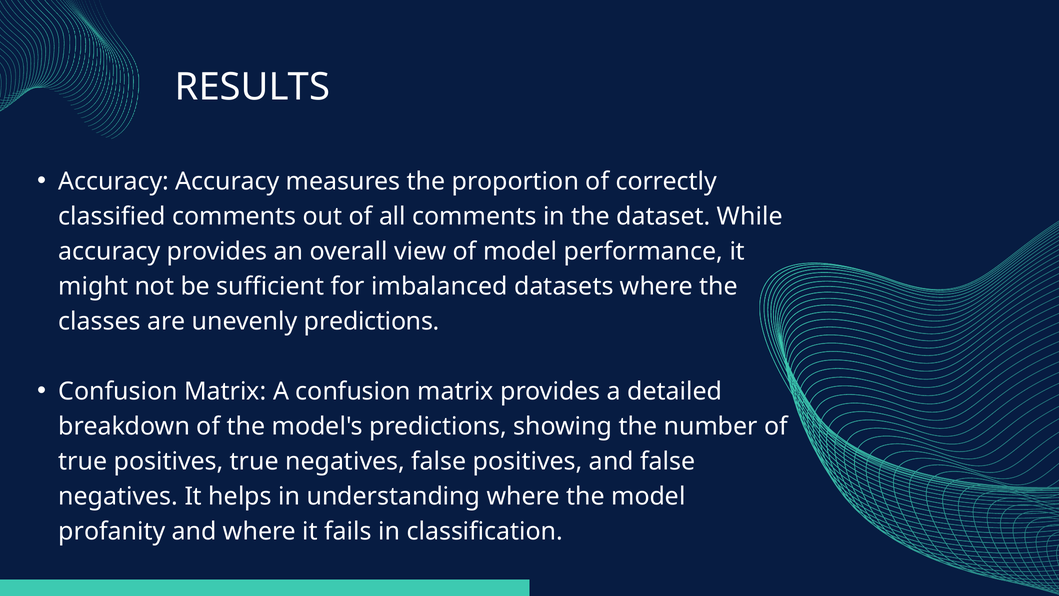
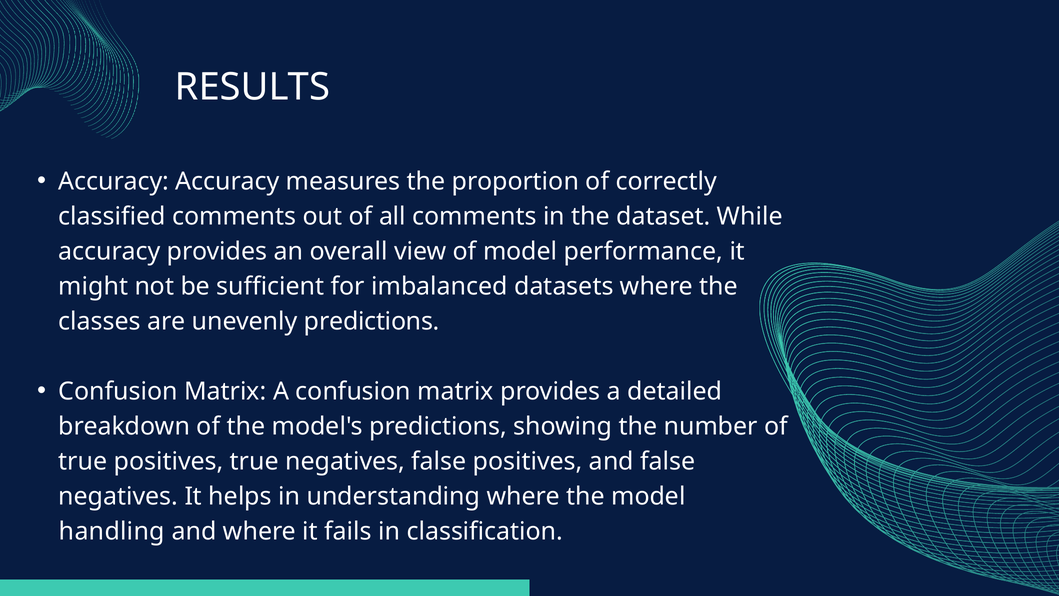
profanity: profanity -> handling (112, 531)
